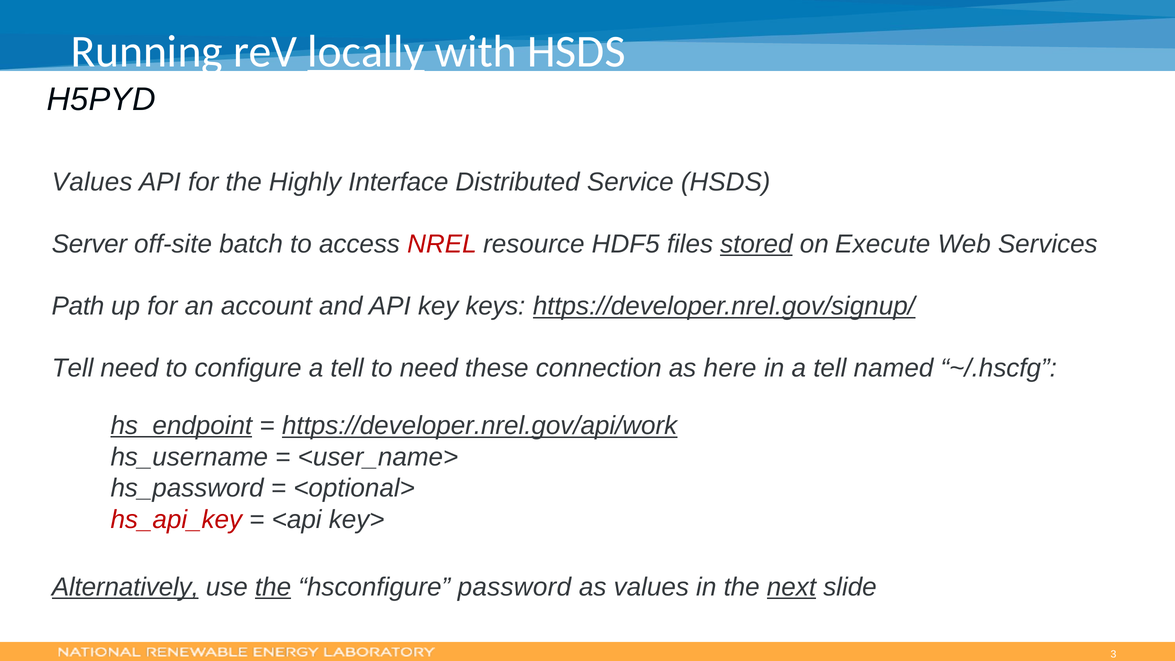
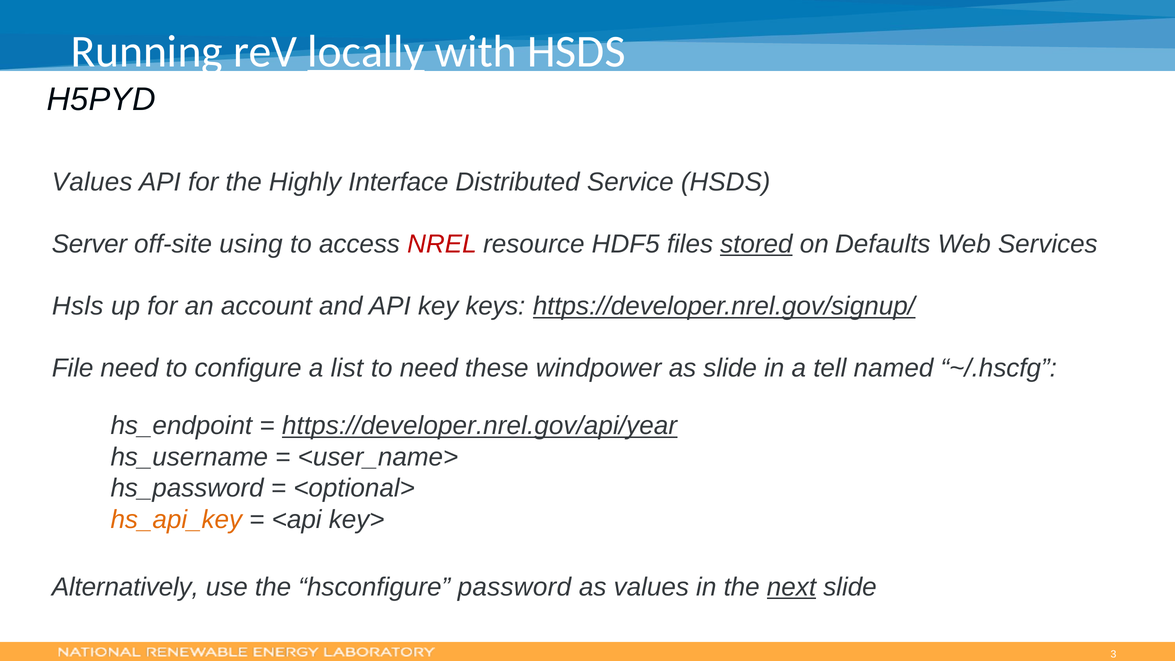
batch: batch -> using (251, 244)
Execute: Execute -> Defaults (883, 244)
Path: Path -> Hsls (78, 306)
Tell: Tell -> File (73, 368)
configure a tell: tell -> list (347, 368)
connection: connection -> windpower (599, 368)
as here: here -> slide (730, 368)
hs_endpoint underline: present -> none (181, 426)
https://developer.nrel.gov/api/work: https://developer.nrel.gov/api/work -> https://developer.nrel.gov/api/year (480, 426)
hs_api_key colour: red -> orange (176, 520)
Alternatively underline: present -> none (125, 587)
the underline: present -> none (273, 587)
